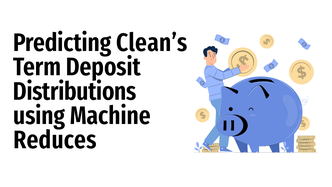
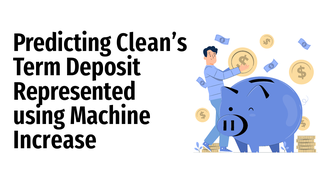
Distributions: Distributions -> Represented (75, 91)
Reduces: Reduces -> Increase (55, 140)
